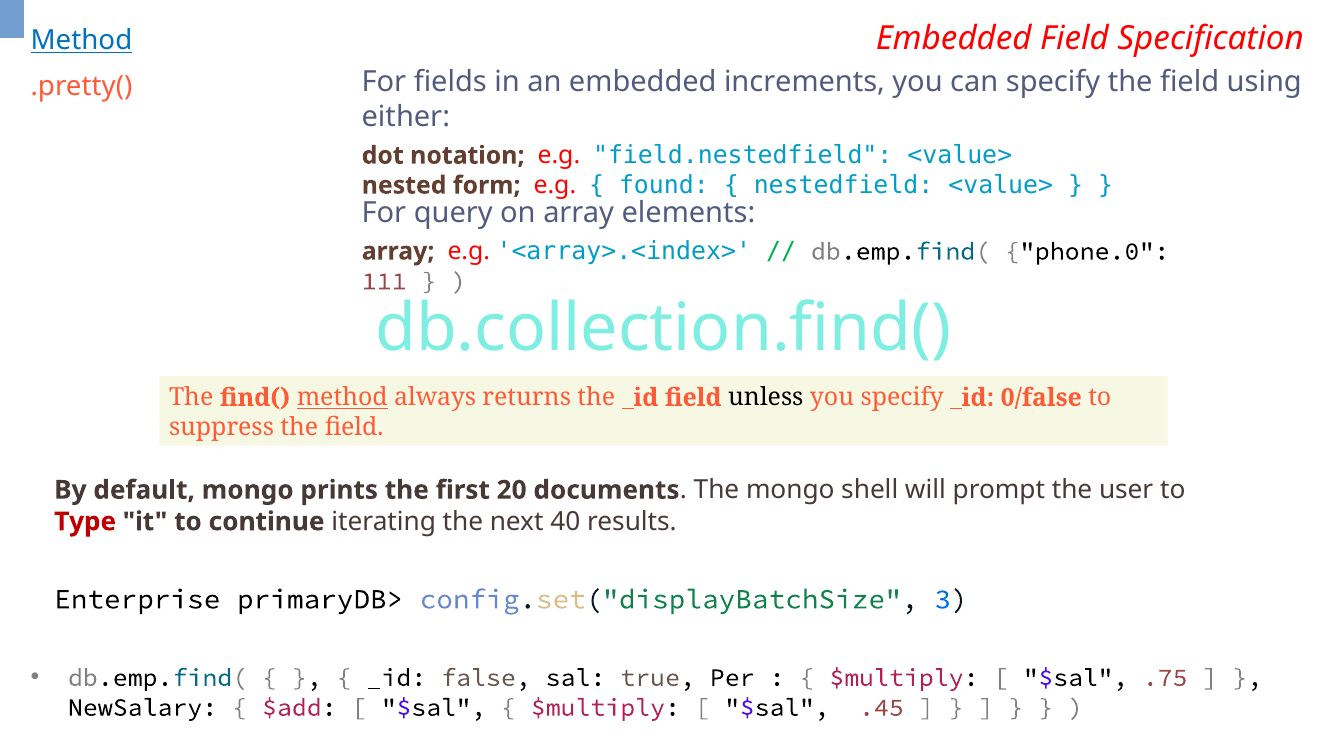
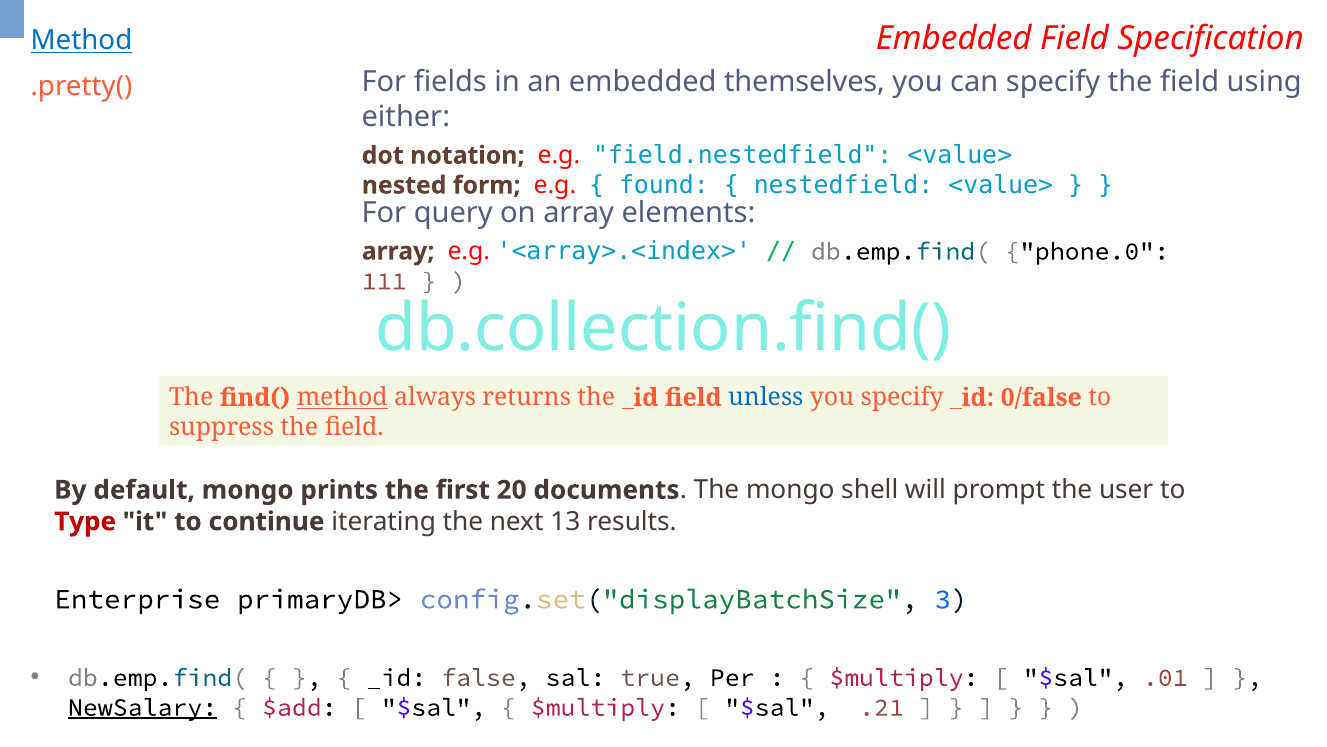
increments: increments -> themselves (805, 82)
unless colour: black -> blue (766, 397)
40: 40 -> 13 (565, 521)
.75: .75 -> .01 (1165, 677)
NewSalary underline: none -> present (143, 707)
.45: .45 -> .21 (882, 707)
